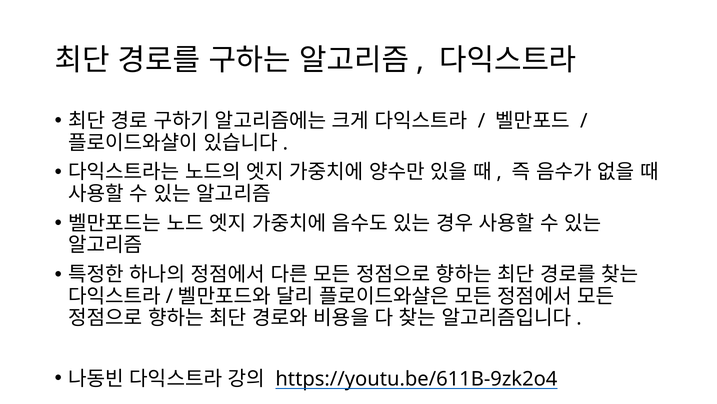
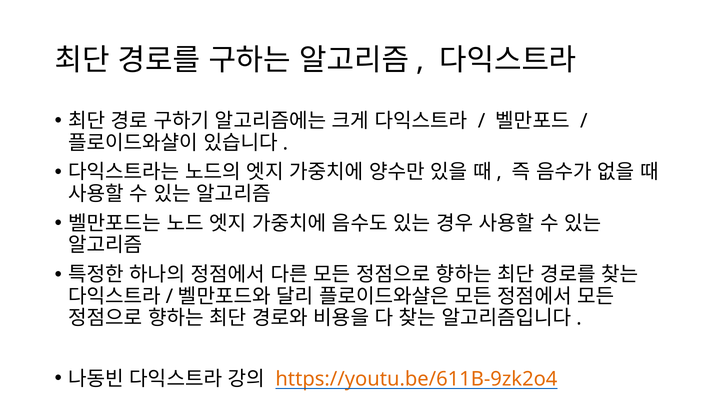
https://youtu.be/611B-9zk2o4 colour: black -> orange (416, 379)
